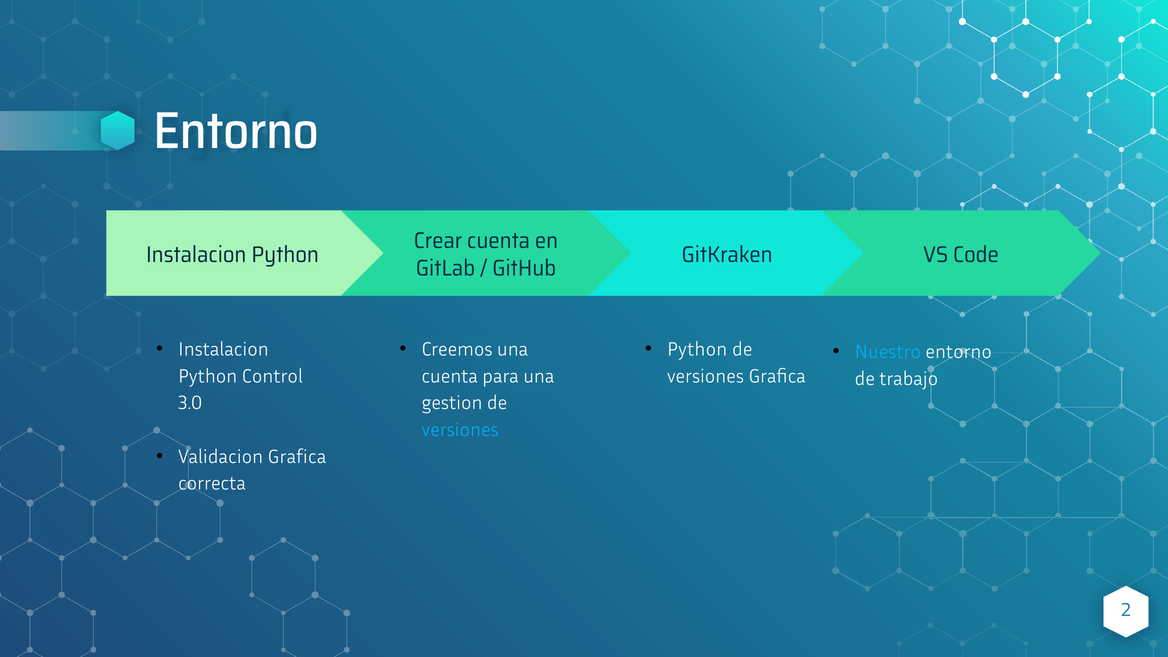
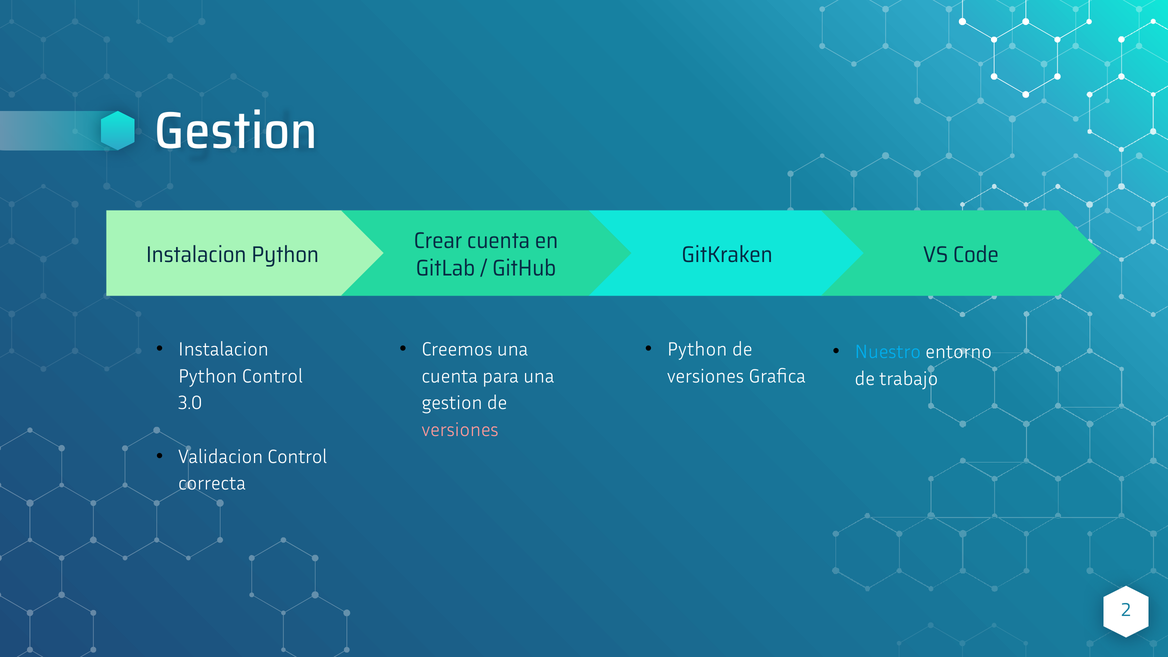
Entorno: Entorno -> Gestion (236, 131)
versiones colour: light blue -> pink (460, 430)
Validacion Grafica: Grafica -> Control (297, 457)
